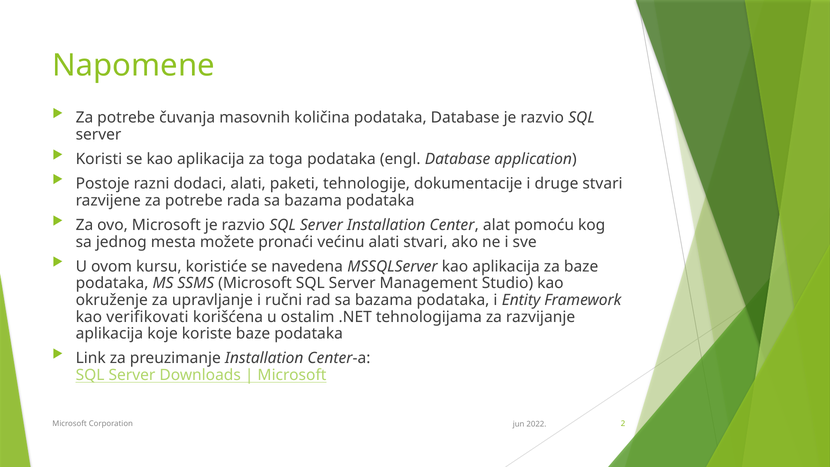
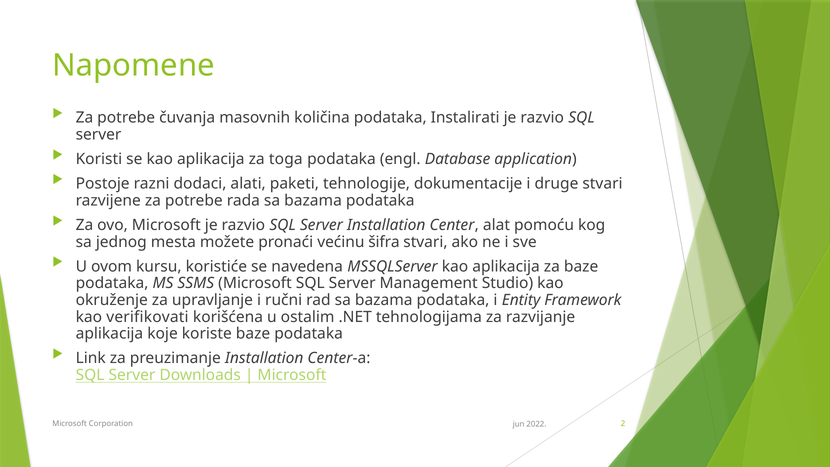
podataka Database: Database -> Instalirati (465, 118)
većinu alati: alati -> šifra (384, 242)
